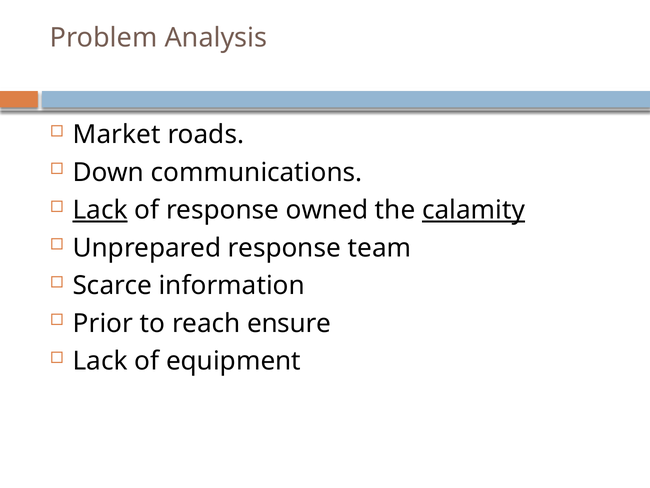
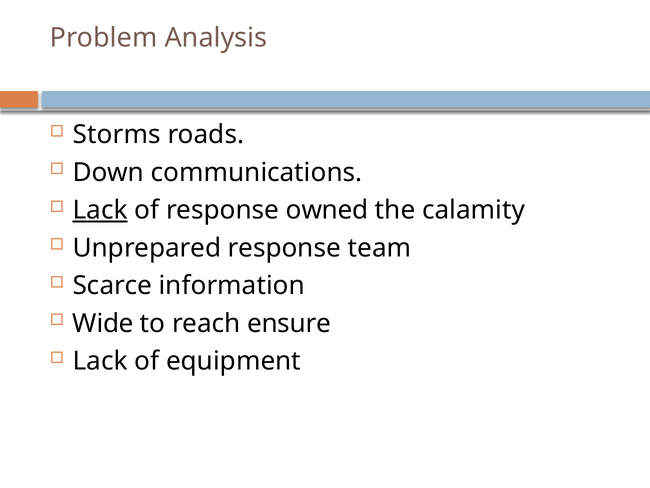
Market: Market -> Storms (117, 134)
calamity underline: present -> none (473, 210)
Prior: Prior -> Wide (103, 323)
